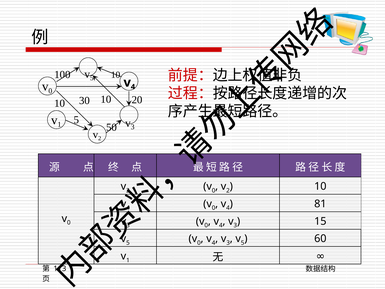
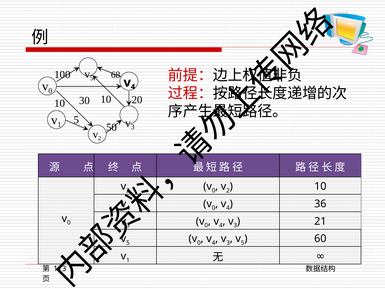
5 10: 10 -> 68 (116, 75)
81: 81 -> 36 (320, 204)
15: 15 -> 21 (320, 221)
